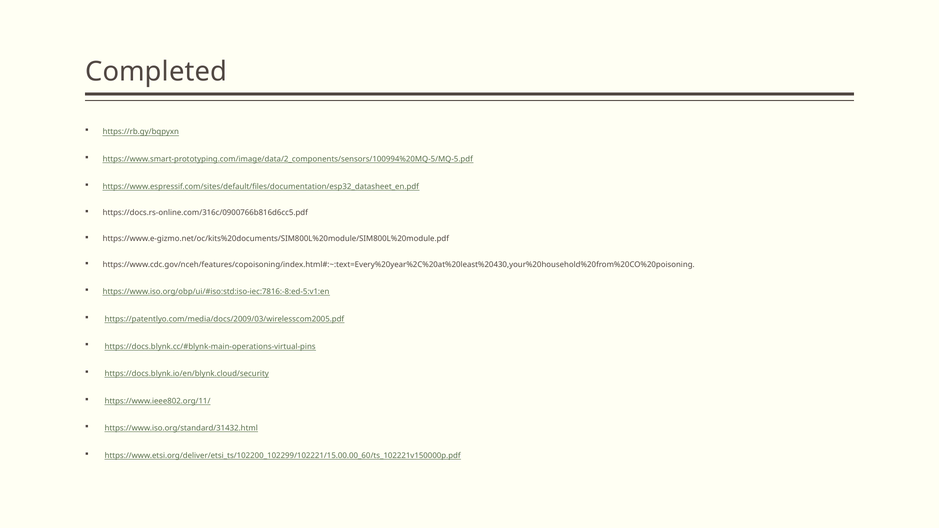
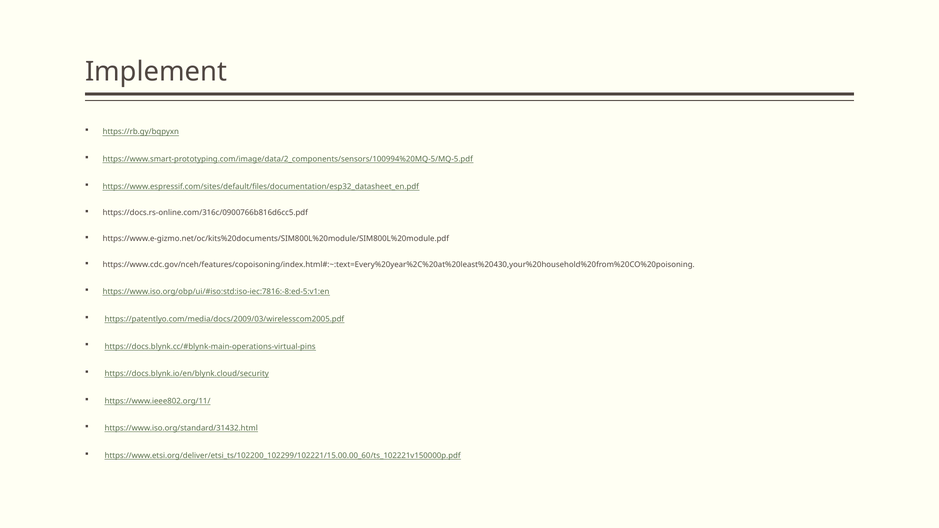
Completed: Completed -> Implement (156, 72)
